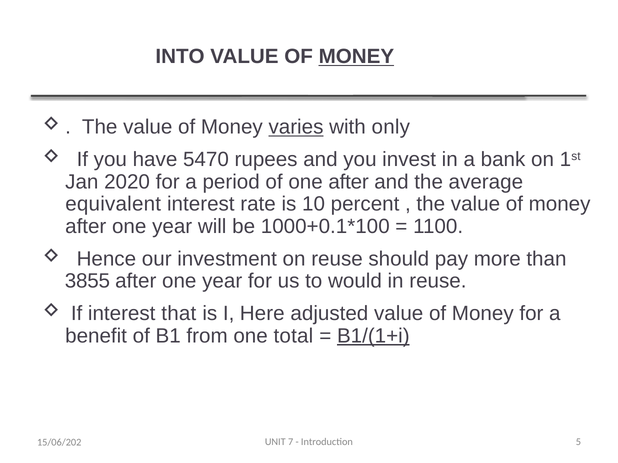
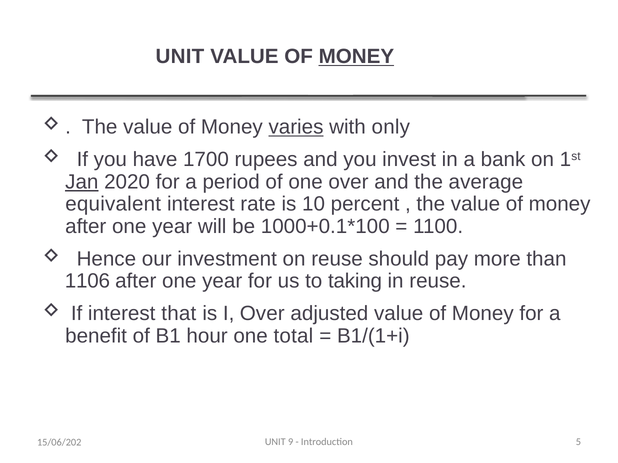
INTO: INTO -> UNIT (180, 57)
5470: 5470 -> 1700 (206, 160)
Jan underline: none -> present (82, 182)
one after: after -> over (348, 182)
3855: 3855 -> 1106 (87, 281)
would: would -> taking (355, 281)
I Here: Here -> Over (262, 314)
from: from -> hour (207, 336)
B1/(1+i underline: present -> none (373, 336)
7: 7 -> 9 (291, 443)
